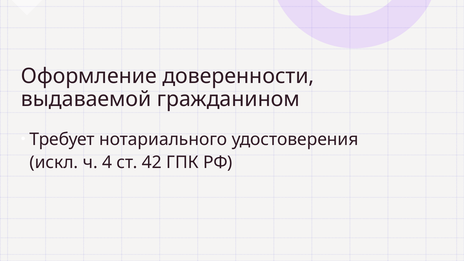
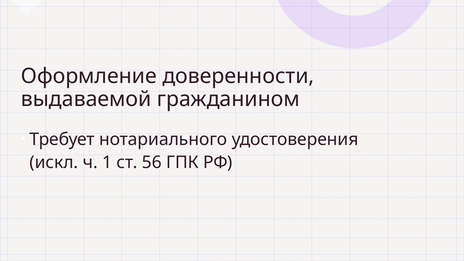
4: 4 -> 1 (107, 162)
42: 42 -> 56 (152, 162)
